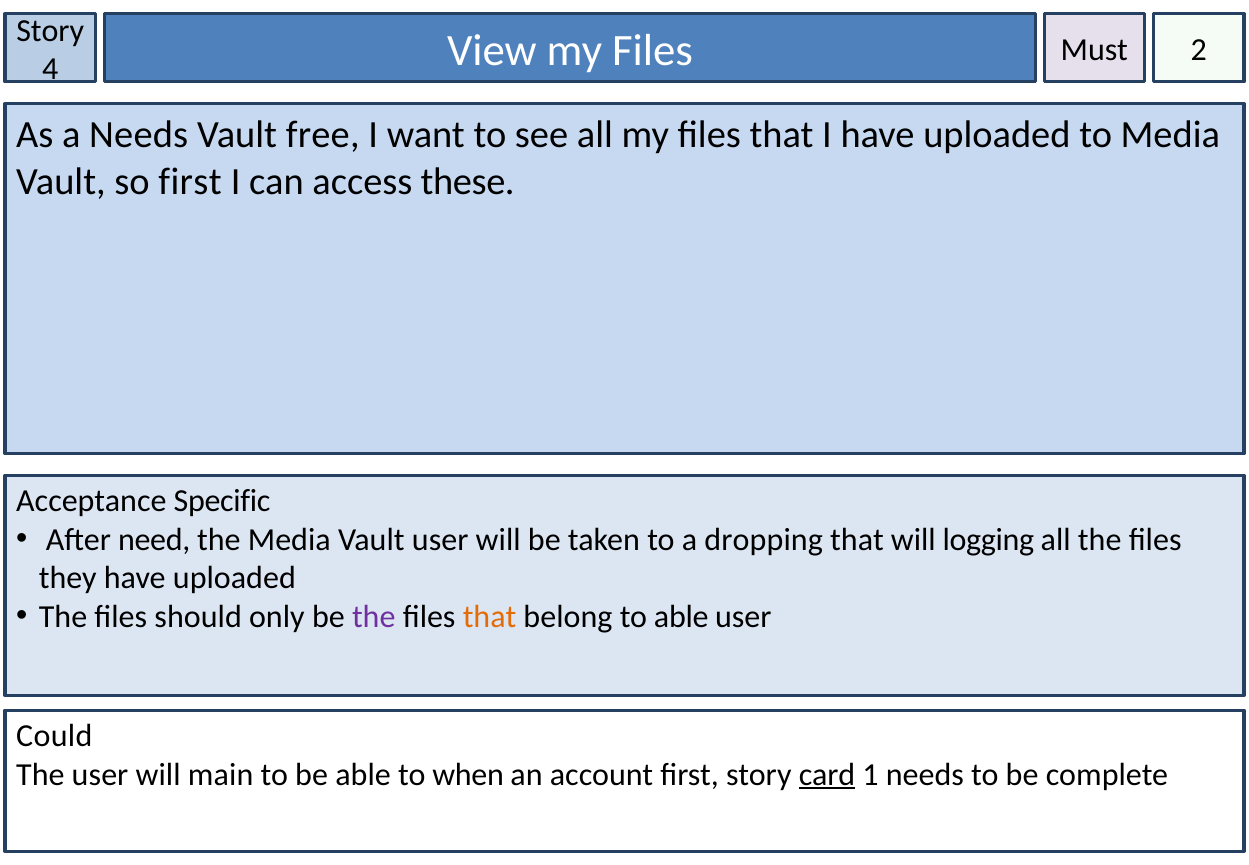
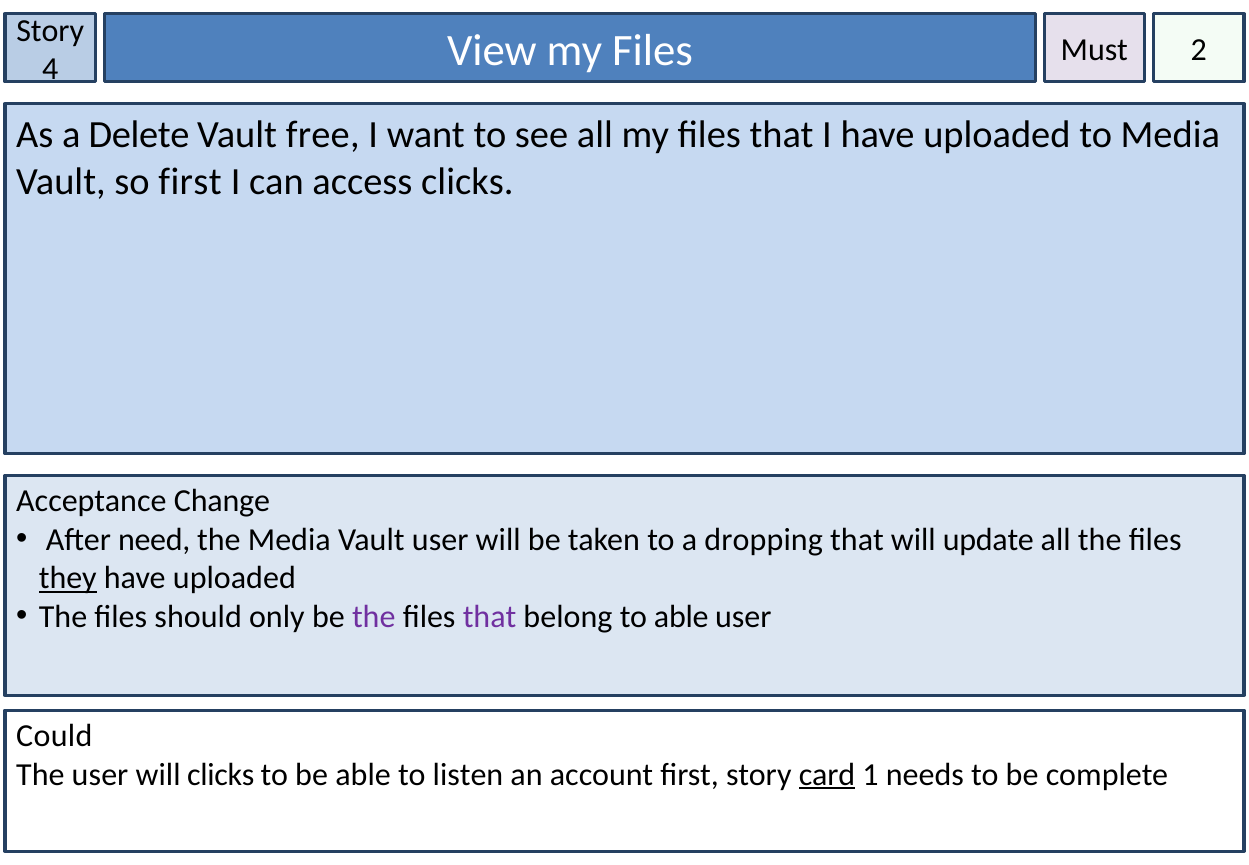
a Needs: Needs -> Delete (139, 135)
access these: these -> clicks (467, 181)
Specific: Specific -> Change (222, 501)
logging: logging -> update (988, 540)
they underline: none -> present (68, 578)
that colour: orange -> purple (490, 616)
will main: main -> clicks (221, 774)
when: when -> listen (468, 774)
